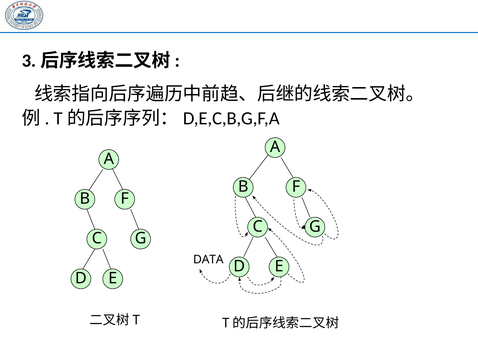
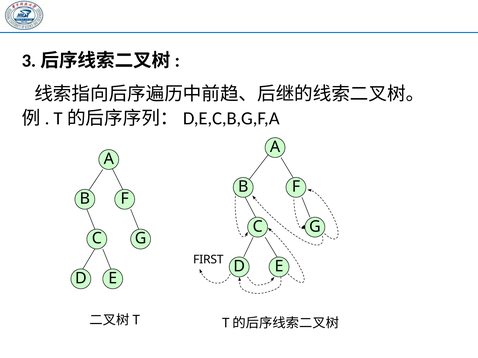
DATA: DATA -> FIRST (208, 260)
